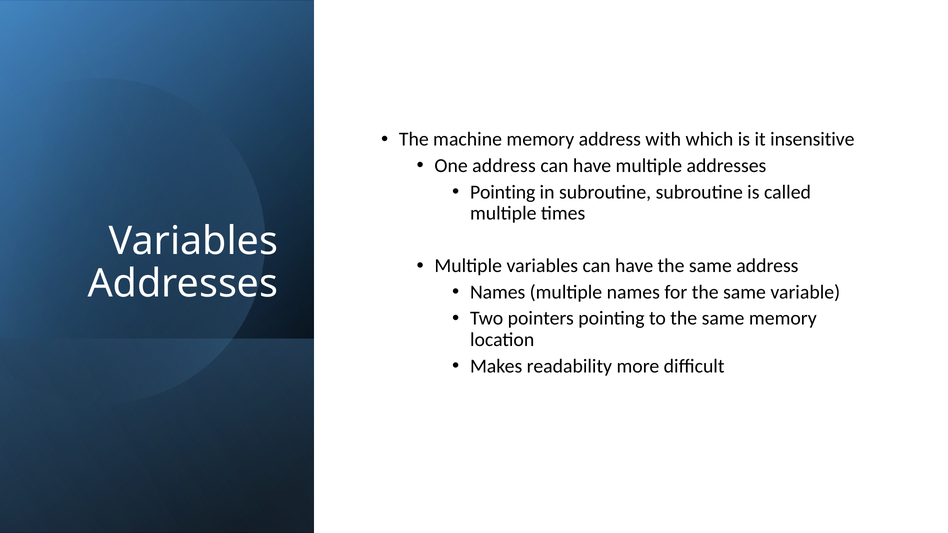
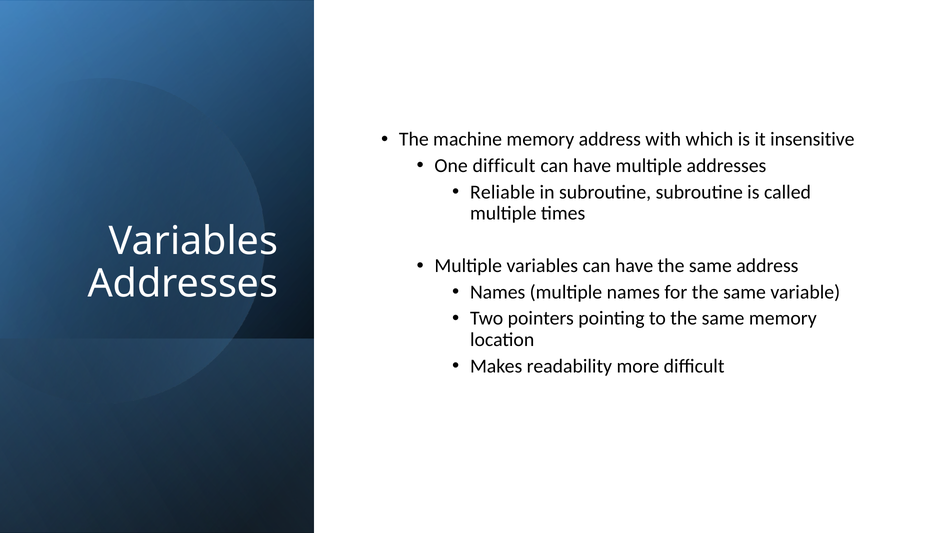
One address: address -> difficult (504, 166)
Pointing: Pointing -> Reliable (503, 192)
